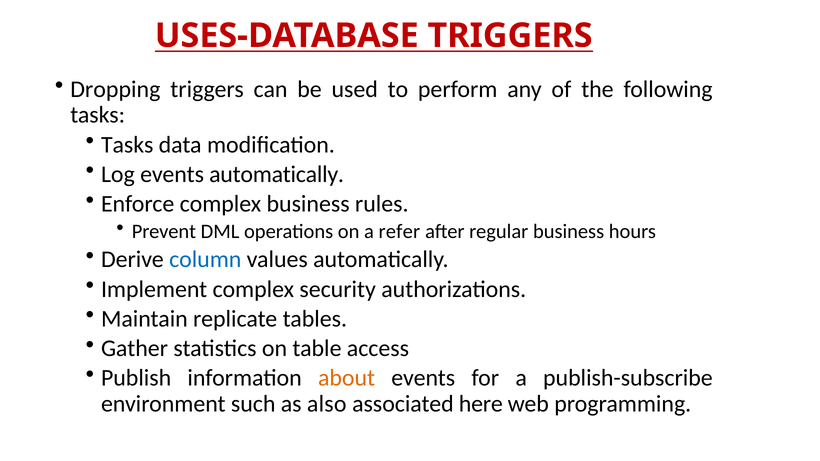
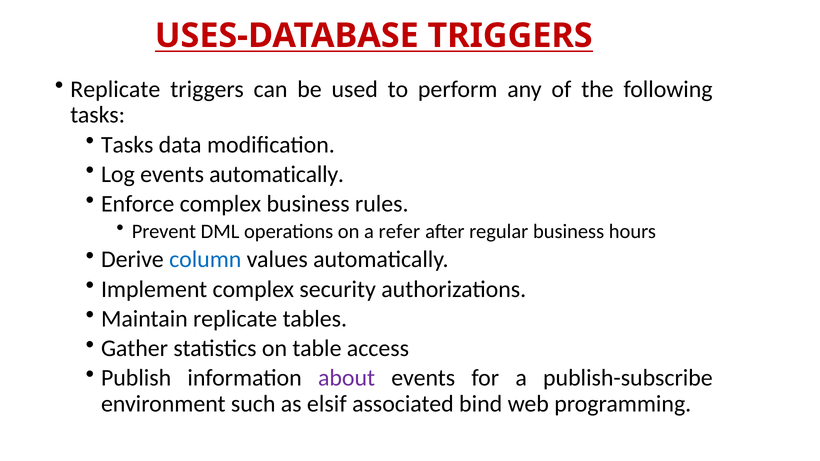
Dropping: Dropping -> Replicate (115, 89)
about colour: orange -> purple (347, 378)
also: also -> elsif (327, 404)
here: here -> bind (481, 404)
